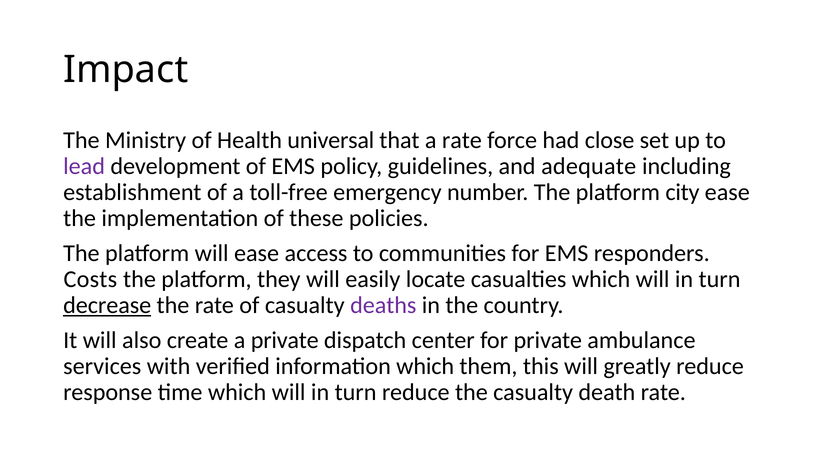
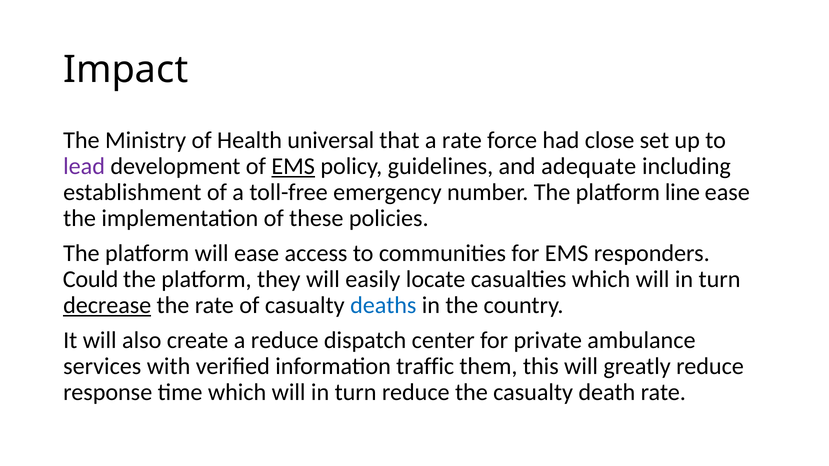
EMS underline: none -> present (293, 166)
city: city -> line (682, 192)
Costs: Costs -> Could (91, 279)
deaths colour: purple -> blue (383, 306)
a private: private -> reduce (285, 340)
information which: which -> traffic (425, 366)
